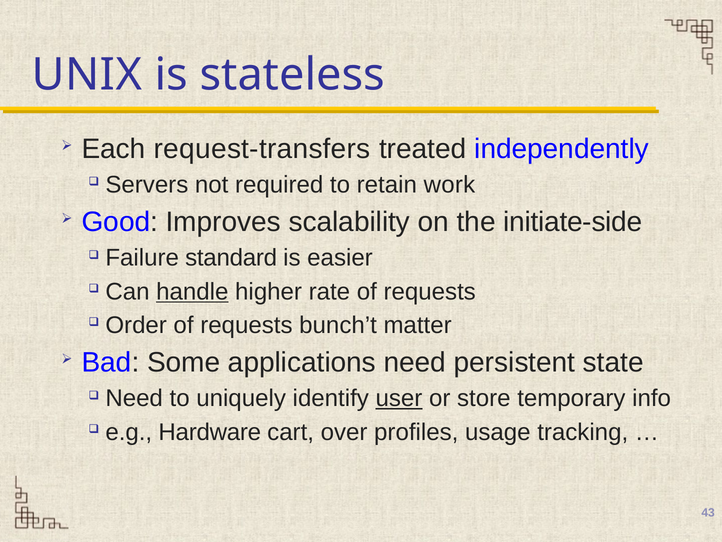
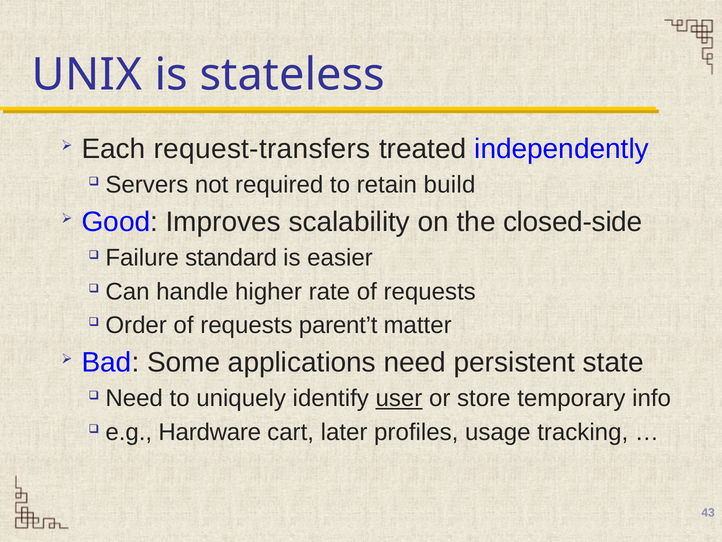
work: work -> build (449, 185)
initiate-side: initiate-side -> closed-side (573, 222)
handle underline: present -> none (192, 291)
bunch’t: bunch’t -> parent’t (338, 325)
over: over -> later (344, 432)
